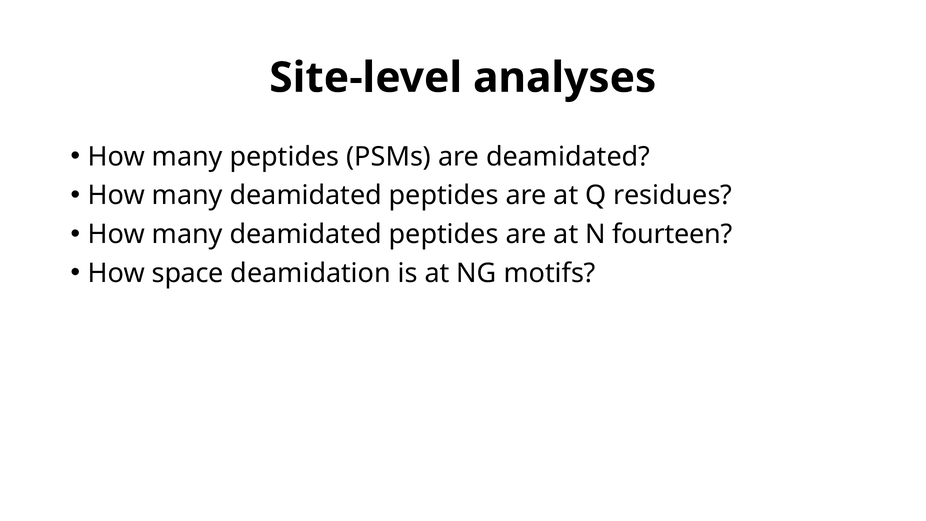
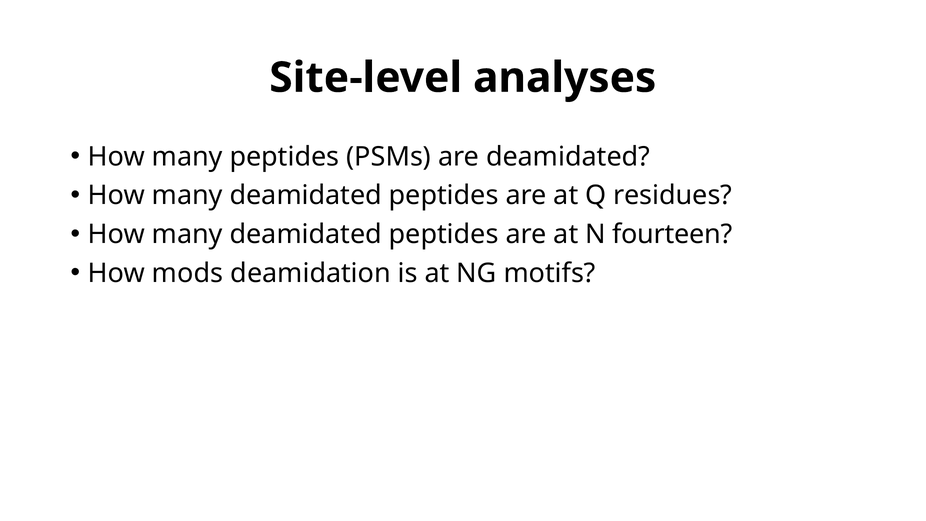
space: space -> mods (188, 273)
